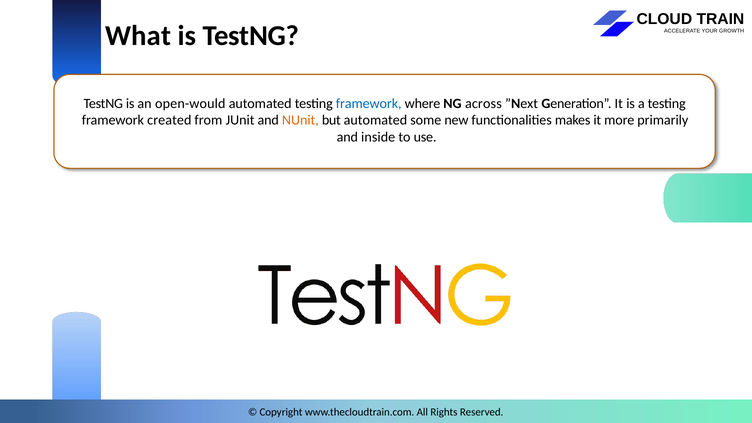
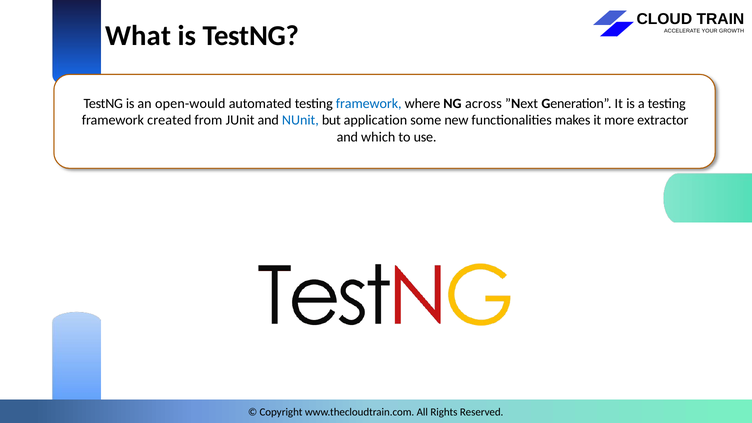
NUnit colour: orange -> blue (300, 120)
but automated: automated -> application (375, 120)
primarily: primarily -> extractor (663, 120)
inside: inside -> which (378, 137)
